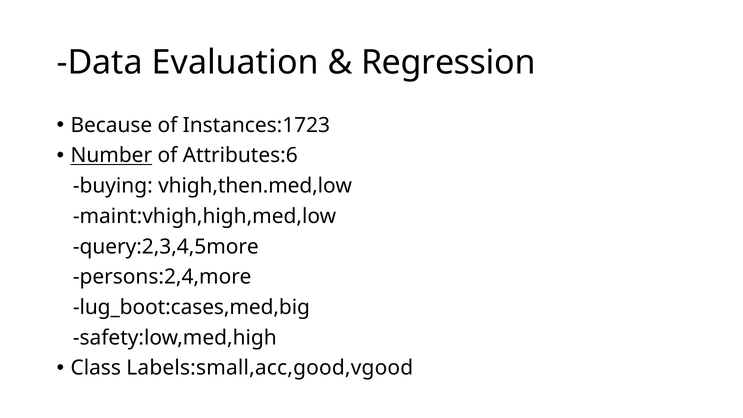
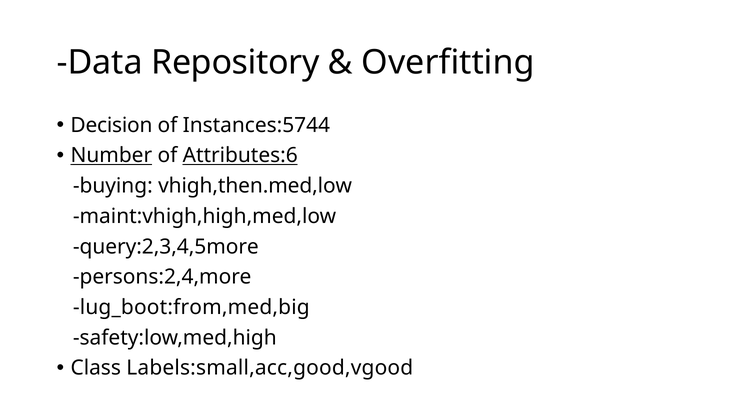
Evaluation: Evaluation -> Repository (235, 62)
Regression: Regression -> Overfitting (448, 62)
Because: Because -> Decision (111, 125)
Instances:1723: Instances:1723 -> Instances:5744 (256, 125)
Attributes:6 underline: none -> present (240, 156)
lug_boot:cases,med,big: lug_boot:cases,med,big -> lug_boot:from,med,big (191, 307)
